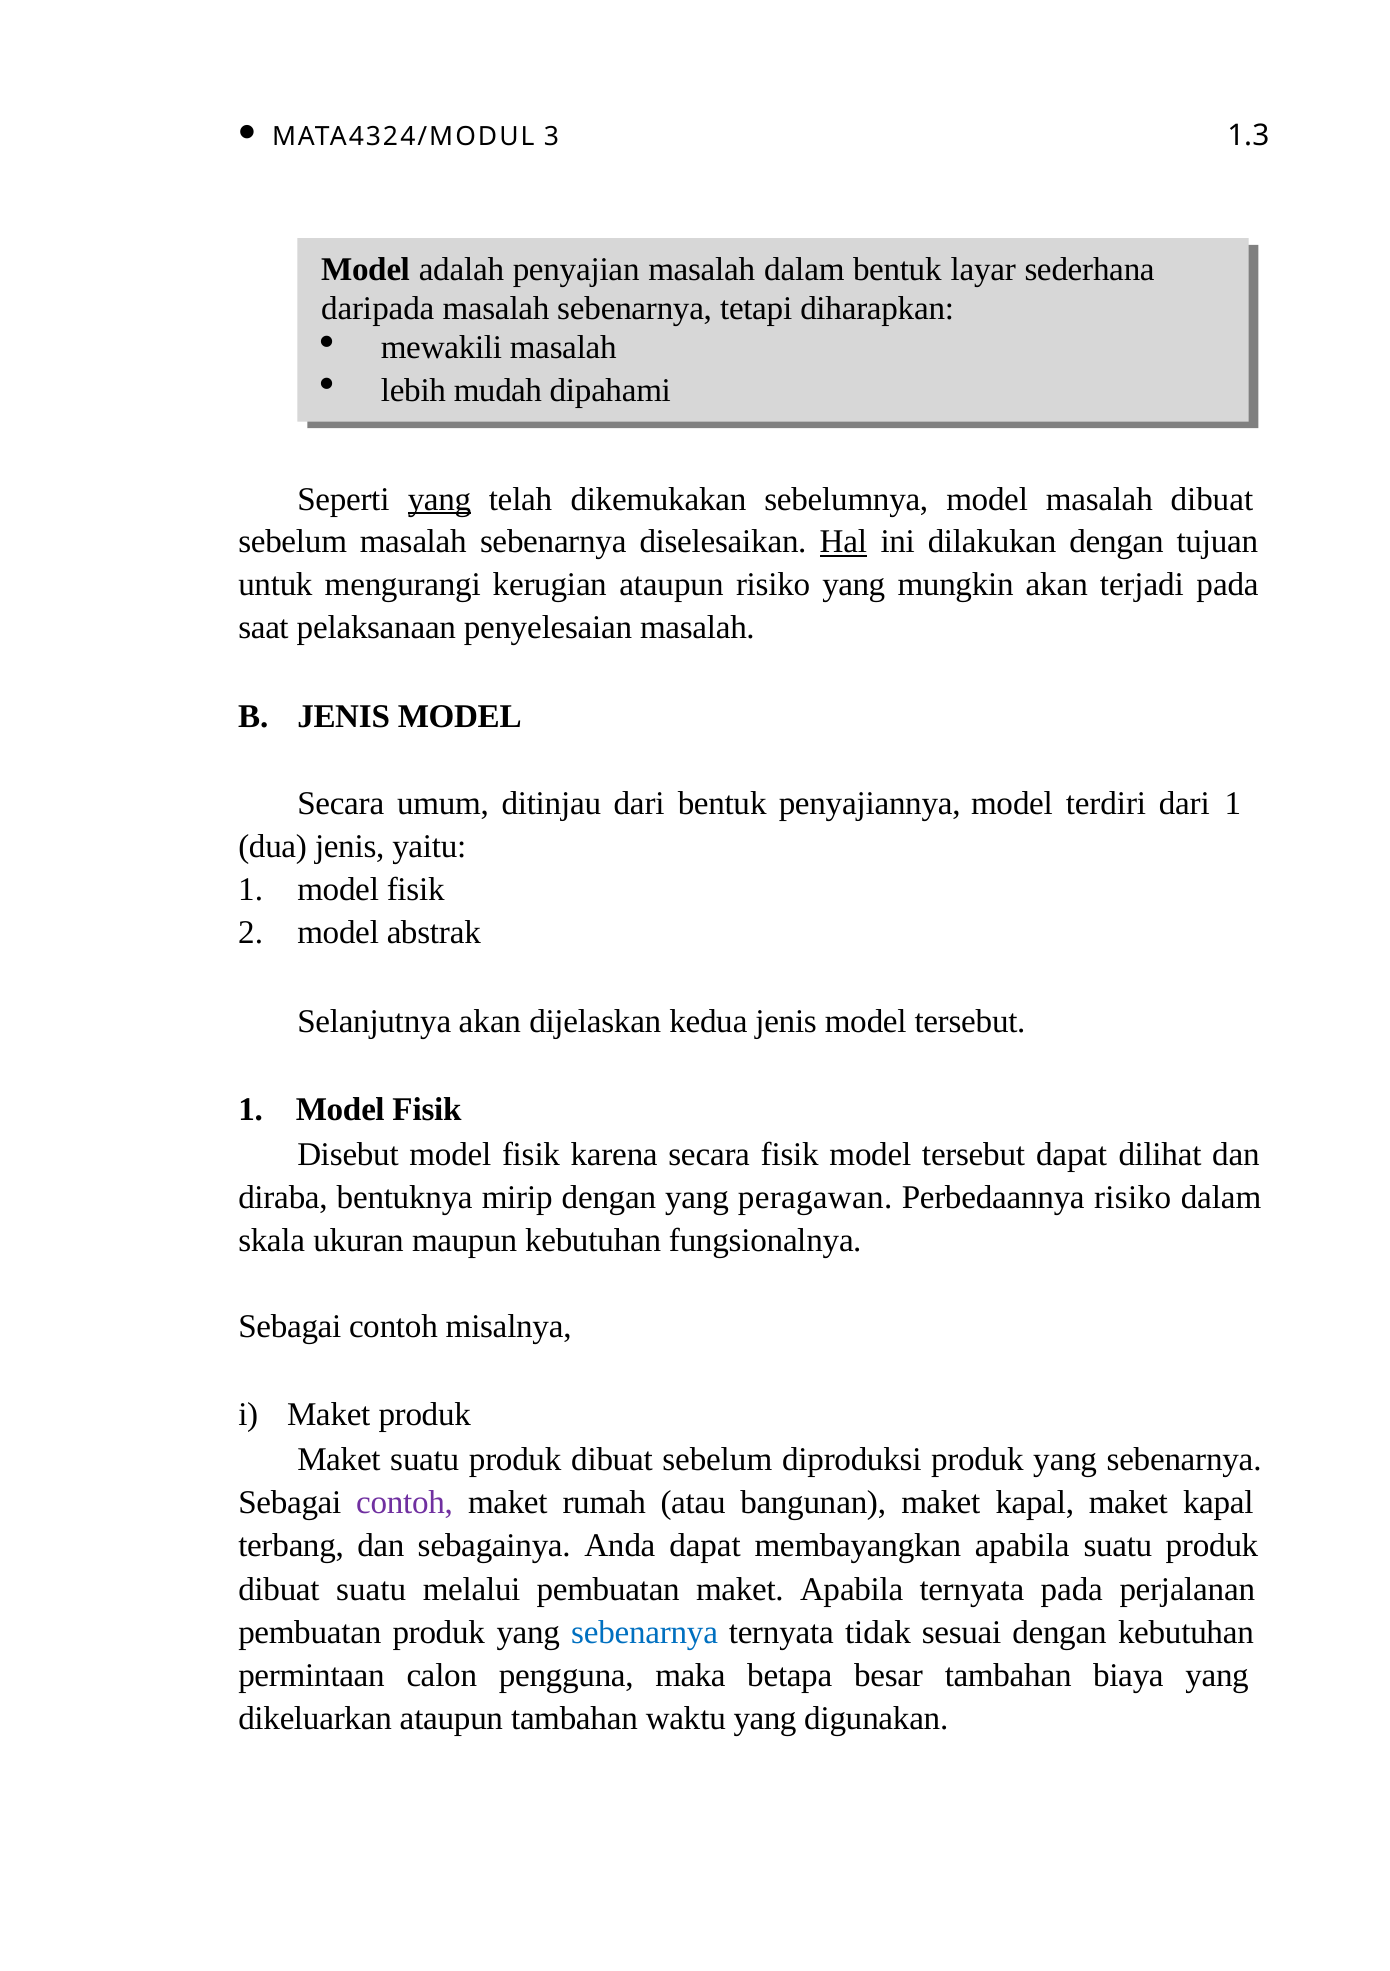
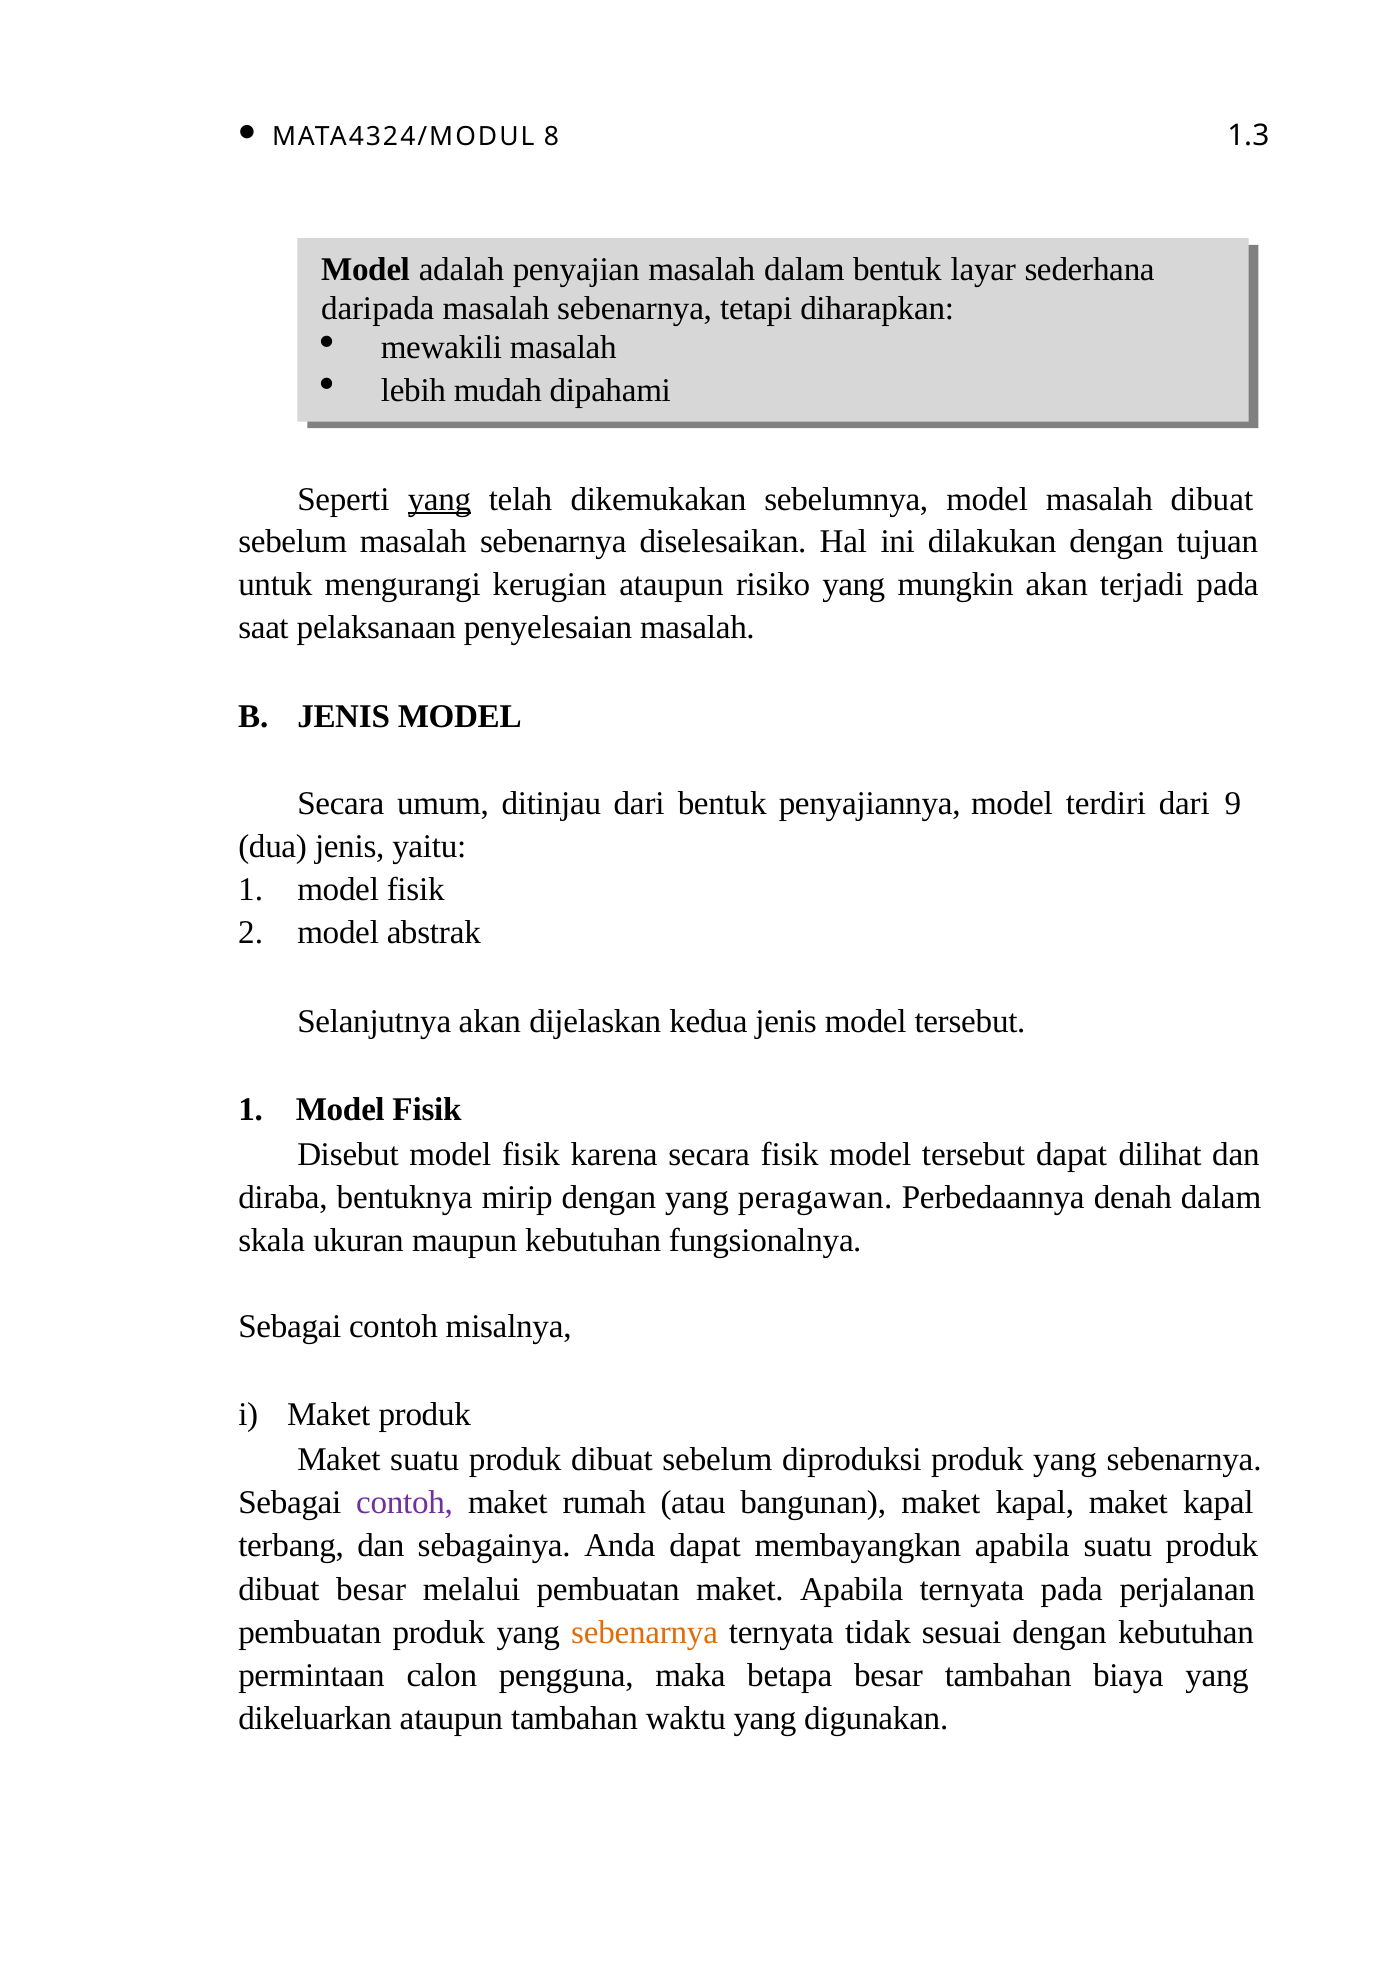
3: 3 -> 8 (551, 136)
Hal underline: present -> none (843, 542)
dari 1: 1 -> 9 (1233, 804)
Perbedaannya risiko: risiko -> denah (1133, 1197)
dibuat suatu: suatu -> besar (371, 1589)
sebenarnya colour: blue -> orange (645, 1632)
